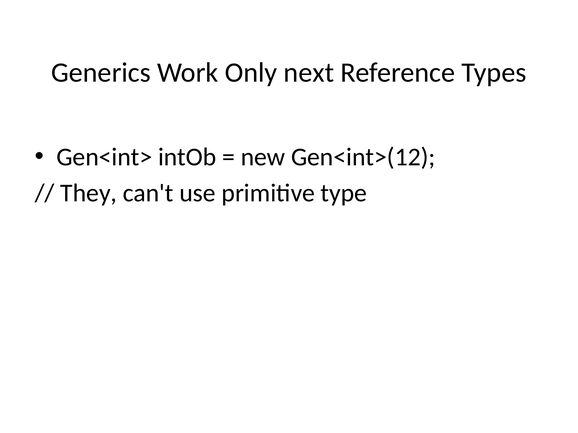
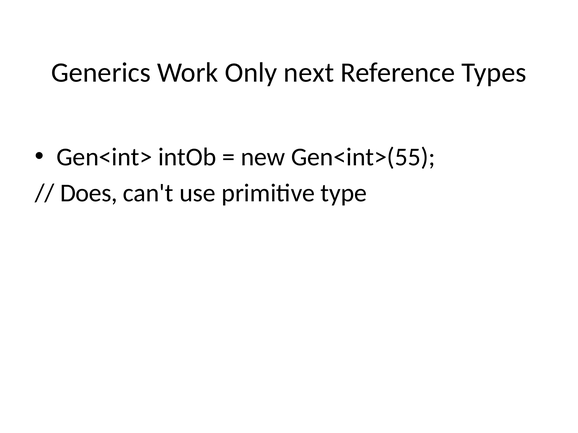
Gen<int>(12: Gen<int>(12 -> Gen<int>(55 (363, 157)
They: They -> Does (89, 193)
